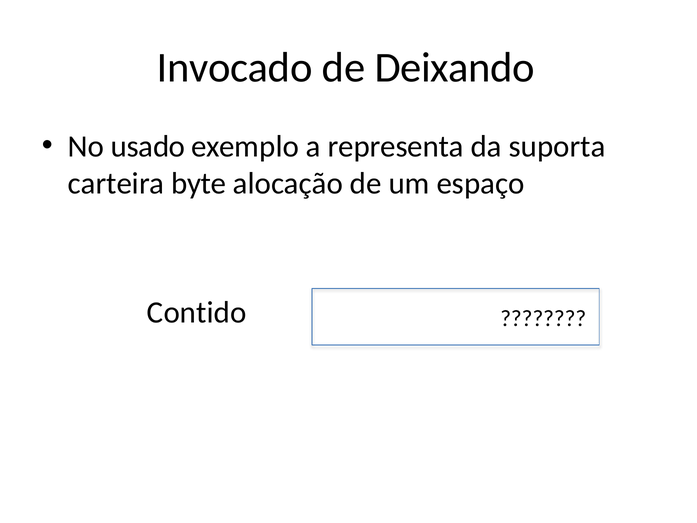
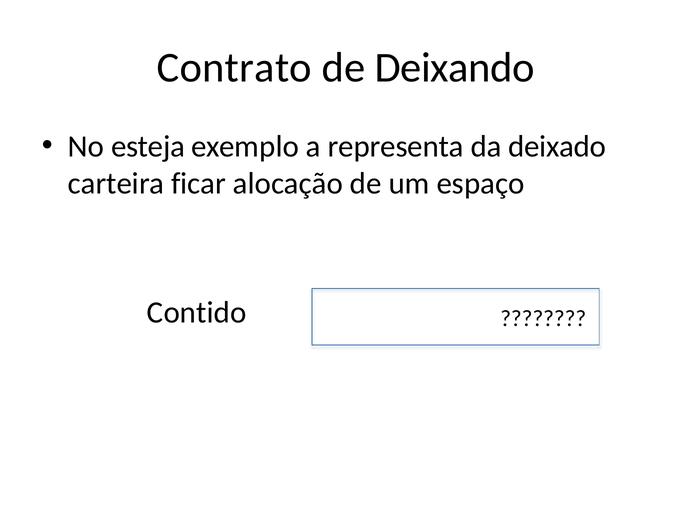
Invocado: Invocado -> Contrato (234, 67)
usado: usado -> esteja (148, 146)
suporta: suporta -> deixado (557, 146)
byte: byte -> ficar (198, 183)
